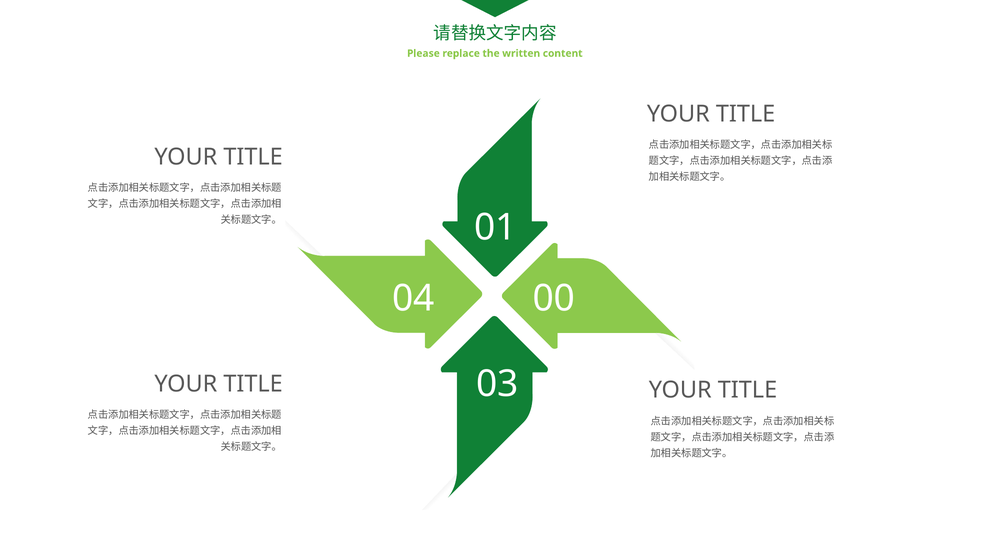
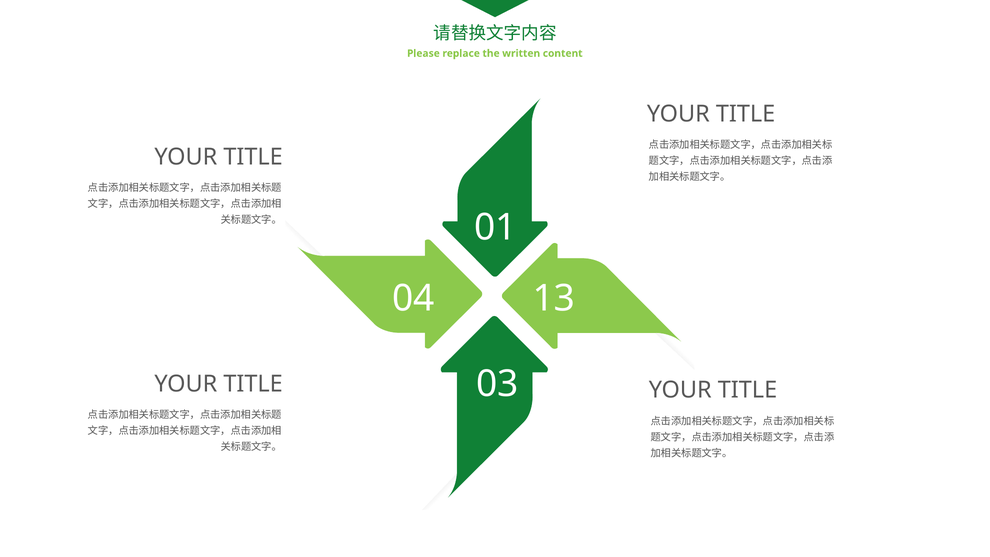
00: 00 -> 13 (554, 298)
